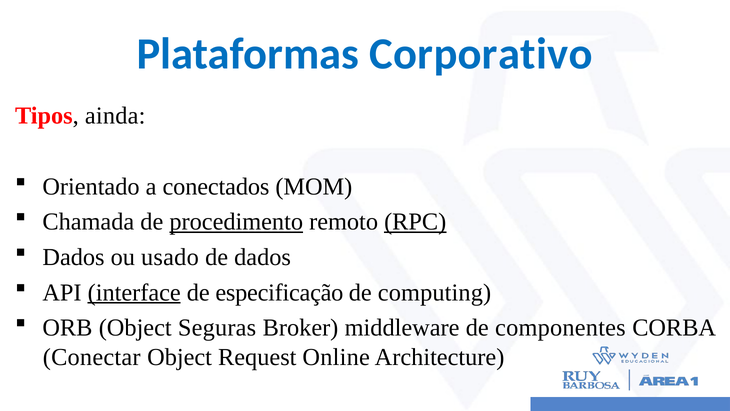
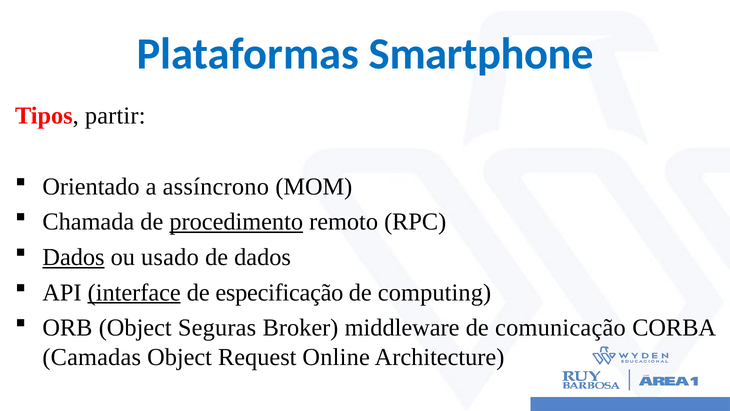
Corporativo: Corporativo -> Smartphone (481, 54)
ainda: ainda -> partir (115, 116)
conectados: conectados -> assíncrono (216, 186)
RPC underline: present -> none (415, 222)
Dados underline: none -> present (74, 257)
componentes: componentes -> comunicação (560, 328)
Conectar: Conectar -> Camadas (92, 357)
